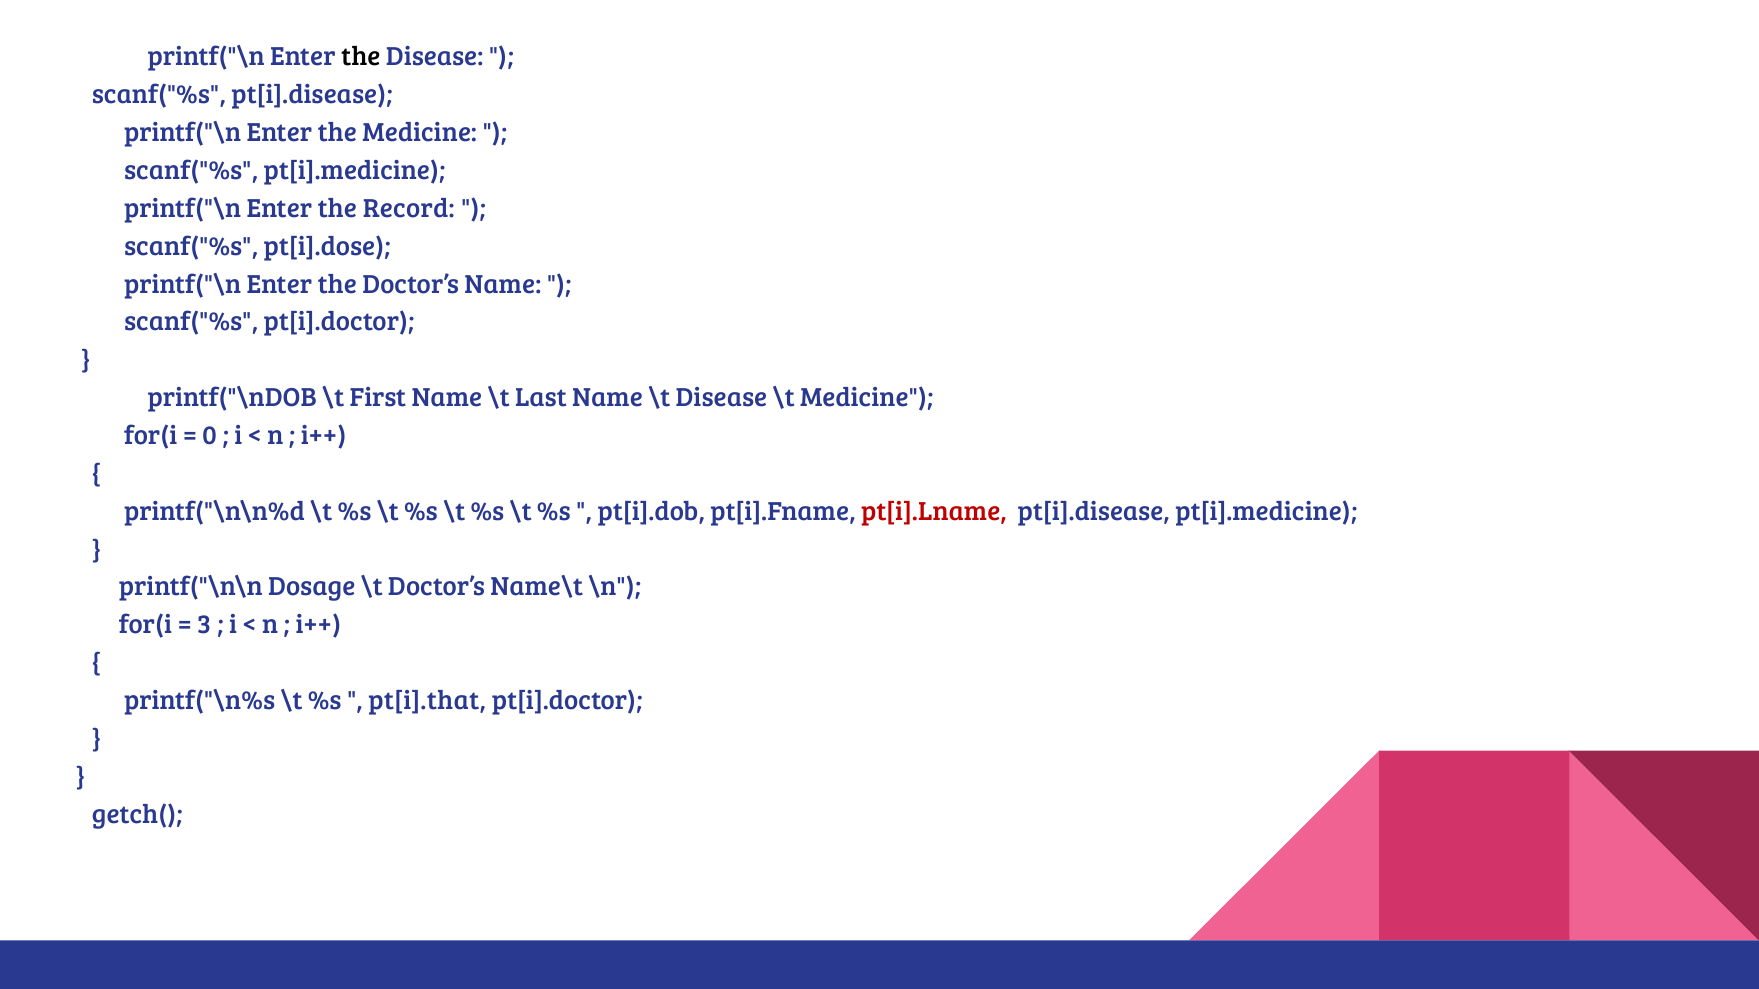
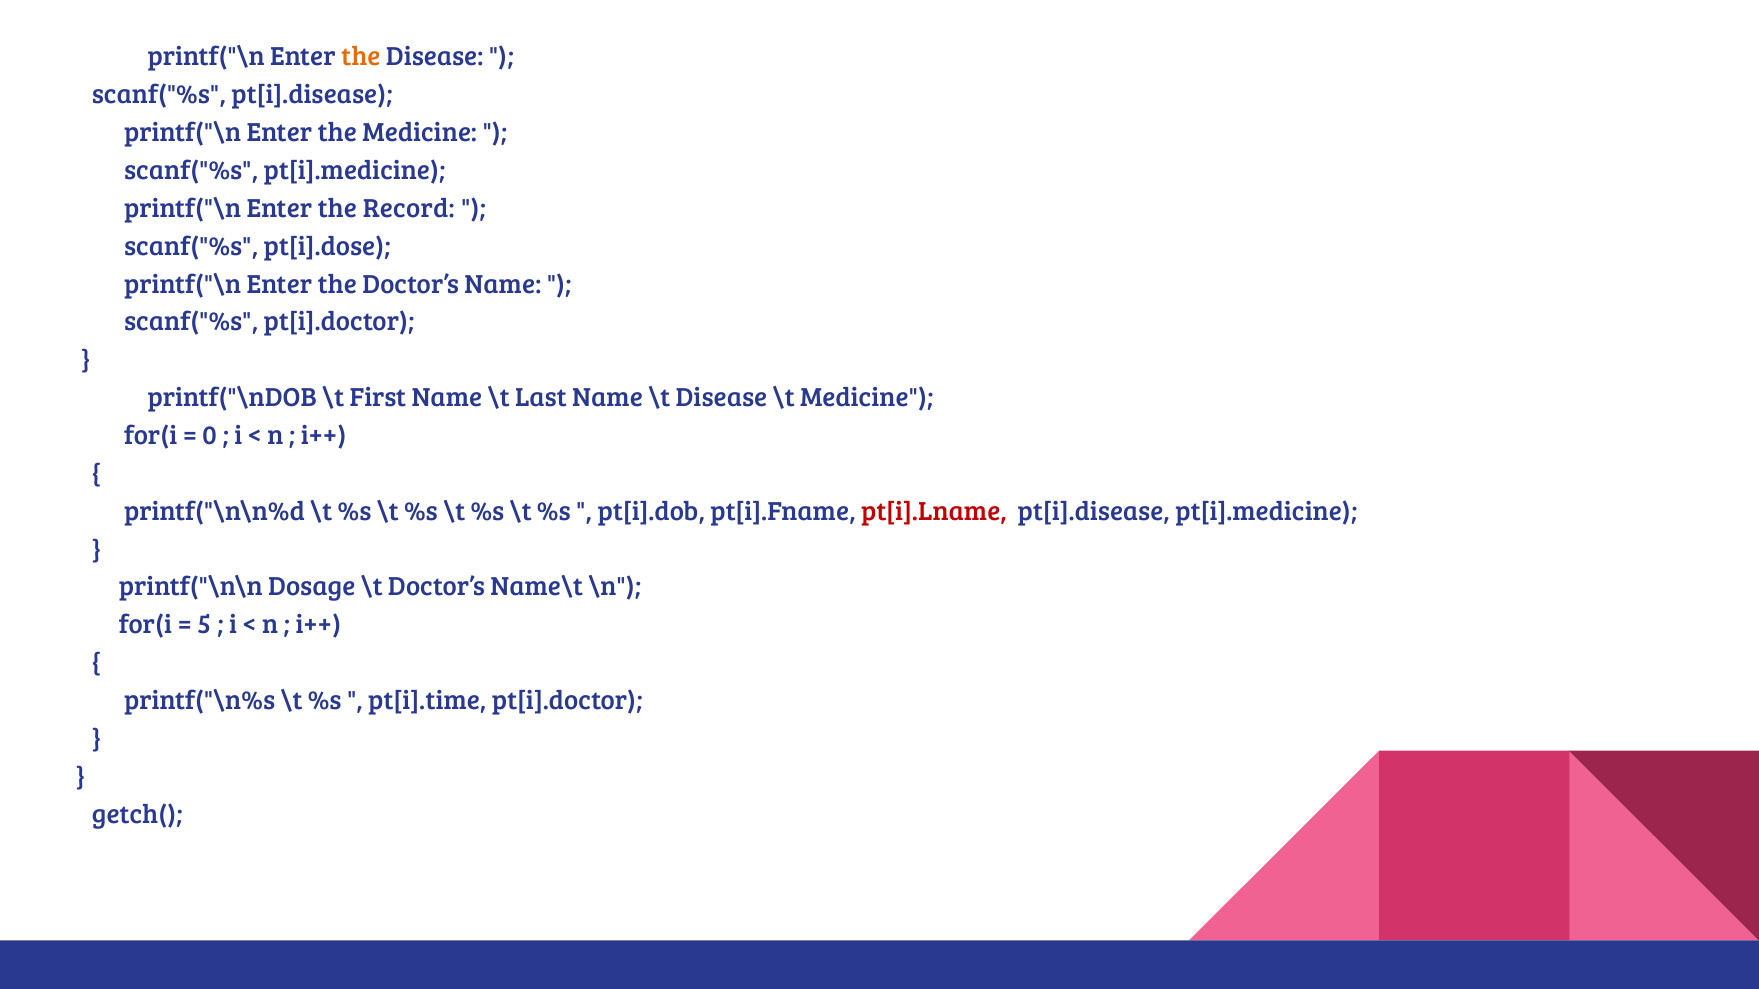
the colour: black -> orange (361, 57)
3: 3 -> 5 (204, 625)
pt[i].that: pt[i].that -> pt[i].time (427, 701)
